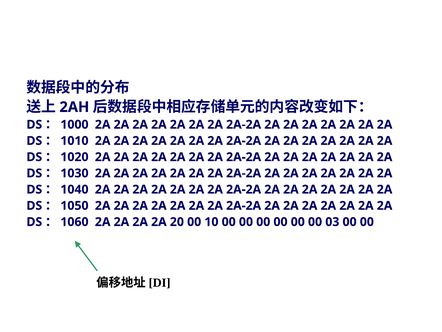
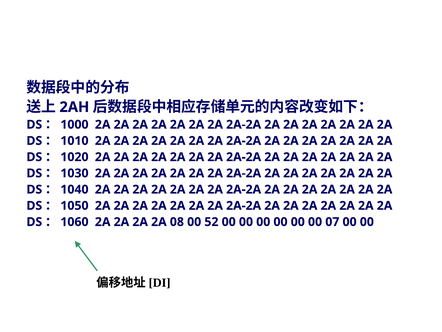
20: 20 -> 08 (177, 222)
10: 10 -> 52 (211, 222)
03: 03 -> 07 (332, 222)
